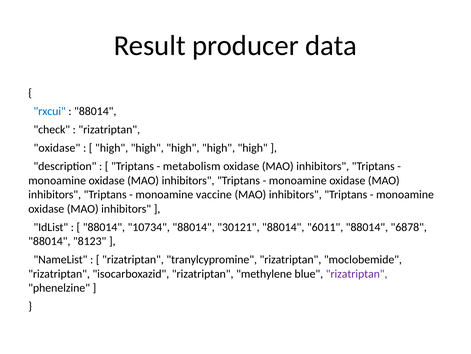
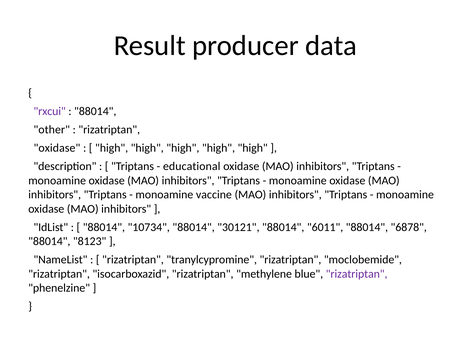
rxcui colour: blue -> purple (50, 111)
check: check -> other (52, 129)
metabolism: metabolism -> educational (192, 166)
